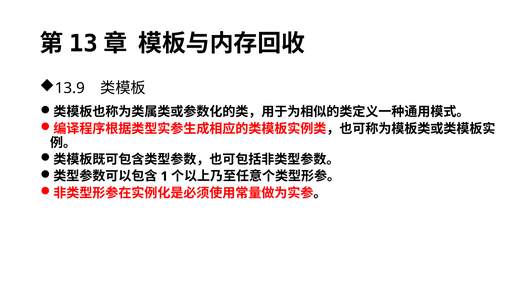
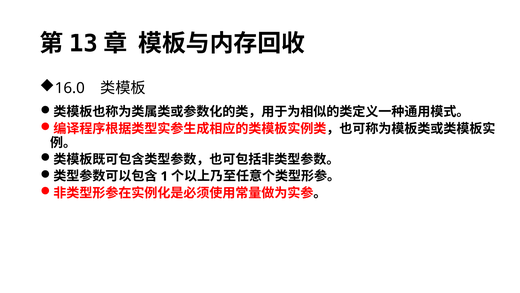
13.9: 13.9 -> 16.0 (70, 88)
